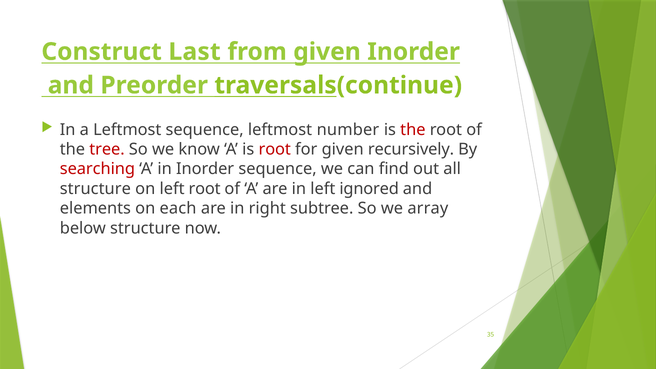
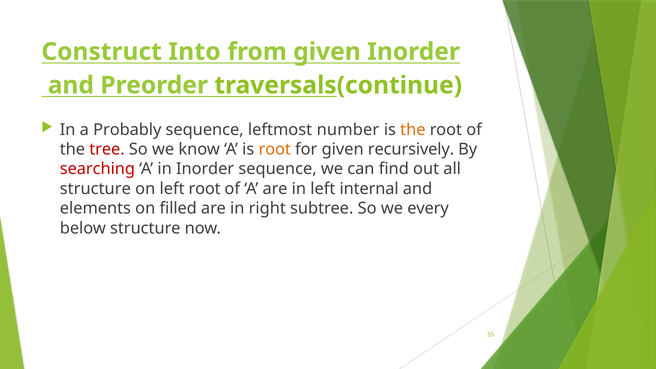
Last: Last -> Into (195, 52)
a Leftmost: Leftmost -> Probably (127, 130)
the colour: red -> orange (413, 130)
root colour: red -> orange (275, 149)
ignored: ignored -> internal (369, 189)
each: each -> filled (178, 208)
array: array -> every (428, 208)
